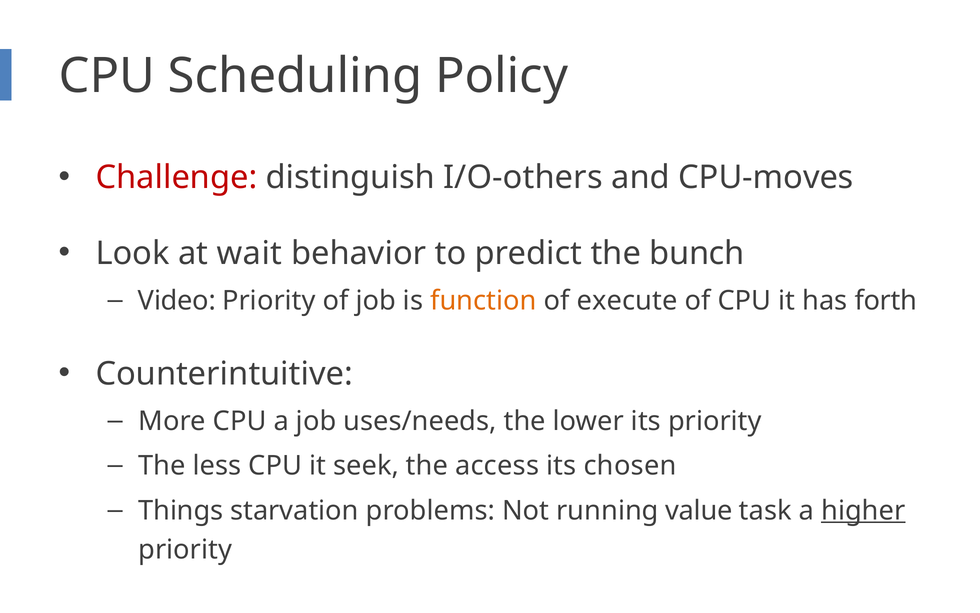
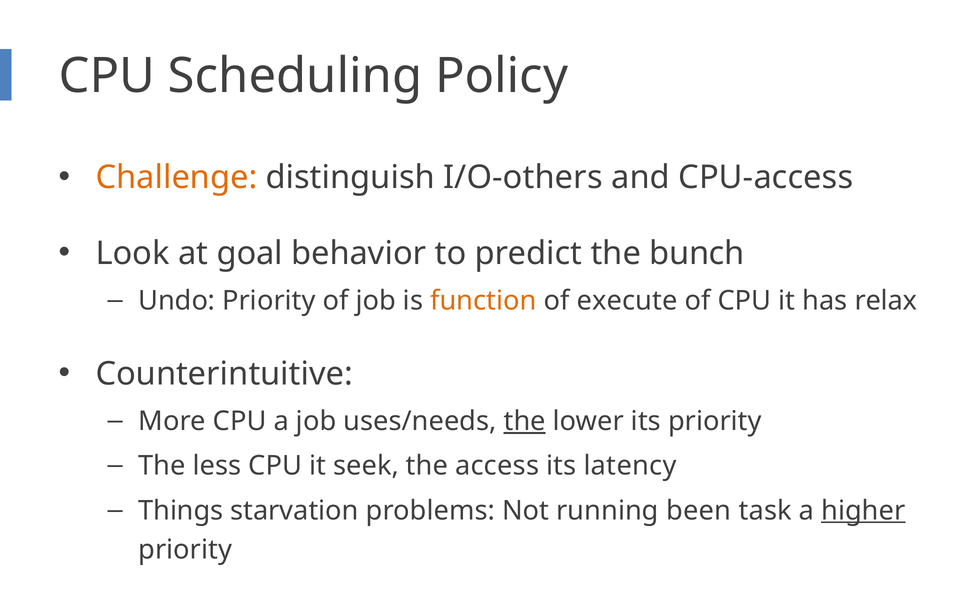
Challenge colour: red -> orange (176, 178)
CPU-moves: CPU-moves -> CPU-access (766, 178)
wait: wait -> goal (250, 253)
Video: Video -> Undo (177, 301)
forth: forth -> relax (886, 301)
the underline: none -> present (525, 421)
chosen: chosen -> latency (630, 466)
value: value -> been (699, 510)
